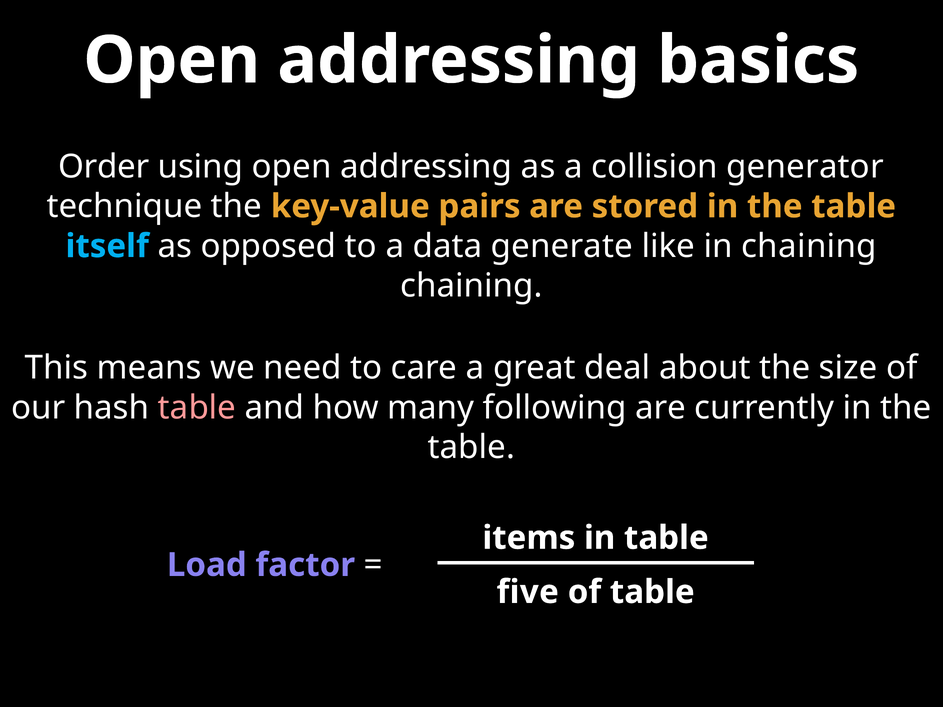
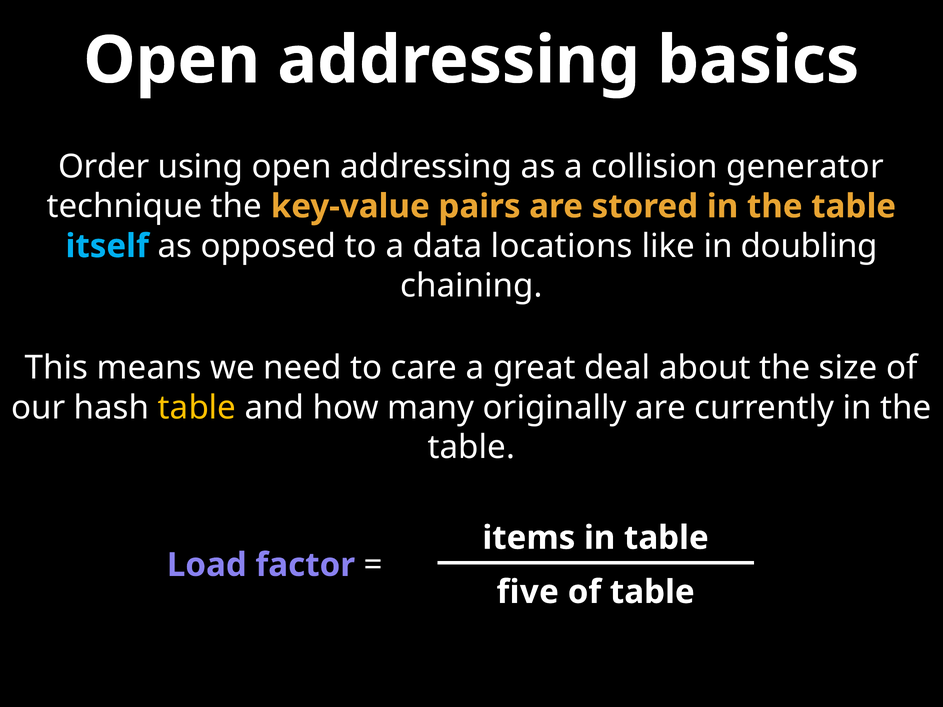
generate: generate -> locations (562, 246)
in chaining: chaining -> doubling (809, 246)
table colour: pink -> yellow (197, 408)
following: following -> originally (555, 408)
